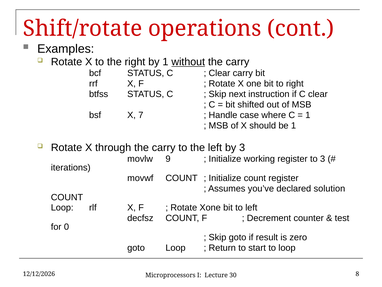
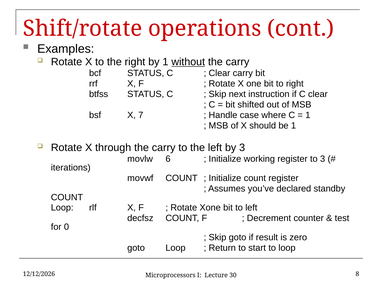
9: 9 -> 6 (168, 159)
solution: solution -> standby (329, 188)
